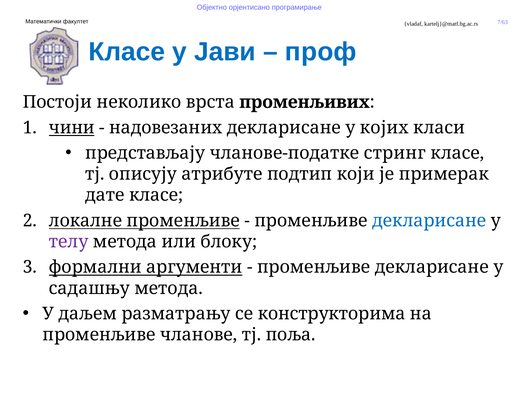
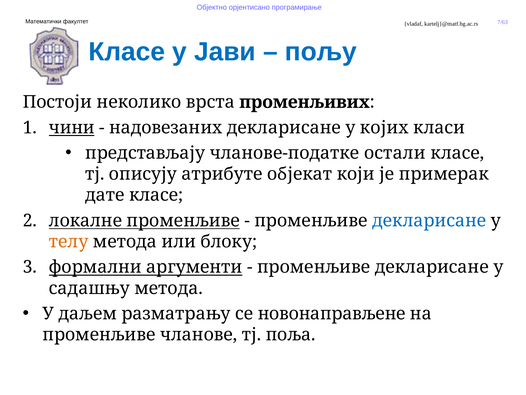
проф: проф -> пољу (321, 52)
стринг: стринг -> остали (395, 153)
подтип: подтип -> објекат (300, 174)
телу colour: purple -> orange (69, 241)
конструкторима: конструкторима -> новонаправљене (332, 313)
